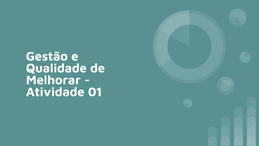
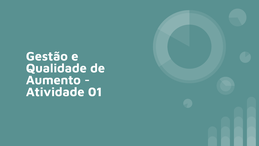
Melhorar: Melhorar -> Aumento (53, 80)
